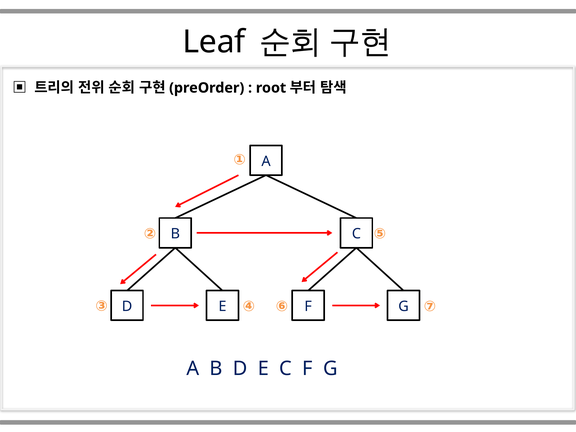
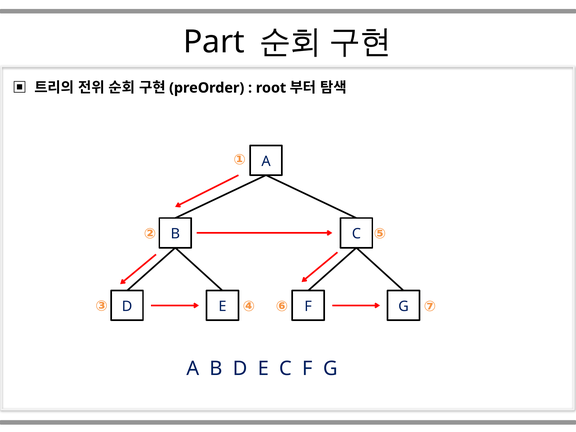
Leaf: Leaf -> Part (214, 42)
